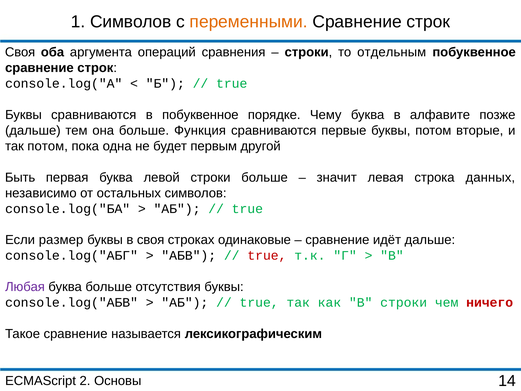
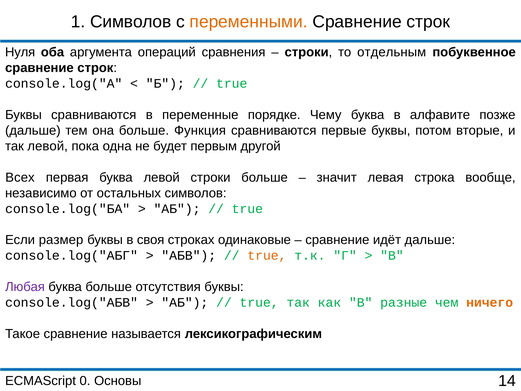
Своя: Своя -> Нуля (20, 52)
в побуквенное: побуквенное -> переменные (200, 115)
так потом: потом -> левой (48, 146)
Быть: Быть -> Всех (20, 177)
данных: данных -> вообще (490, 177)
true colour: red -> orange (267, 255)
В строки: строки -> разные (404, 302)
ничего colour: red -> orange (490, 302)
2: 2 -> 0 (85, 380)
